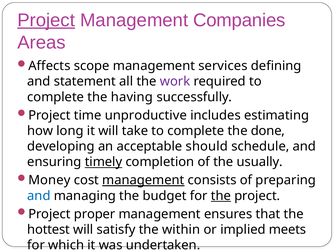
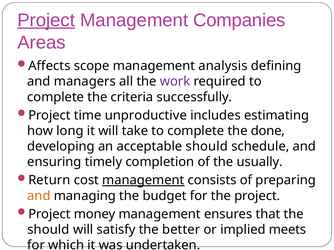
services: services -> analysis (223, 66)
statement: statement -> managers (85, 82)
having: having -> criteria (132, 97)
timely underline: present -> none (103, 162)
Money: Money -> Return (49, 181)
and colour: blue -> orange (39, 196)
the underline: present -> none (221, 196)
proper: proper -> money (95, 214)
hottest: hottest -> should (48, 230)
within: within -> better (181, 230)
